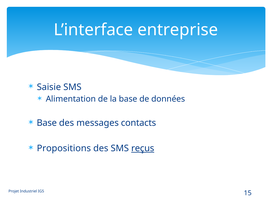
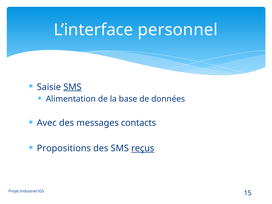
entreprise: entreprise -> personnel (178, 30)
SMS underline: none -> present (72, 87)
Base: Base -> Avec (47, 123)
